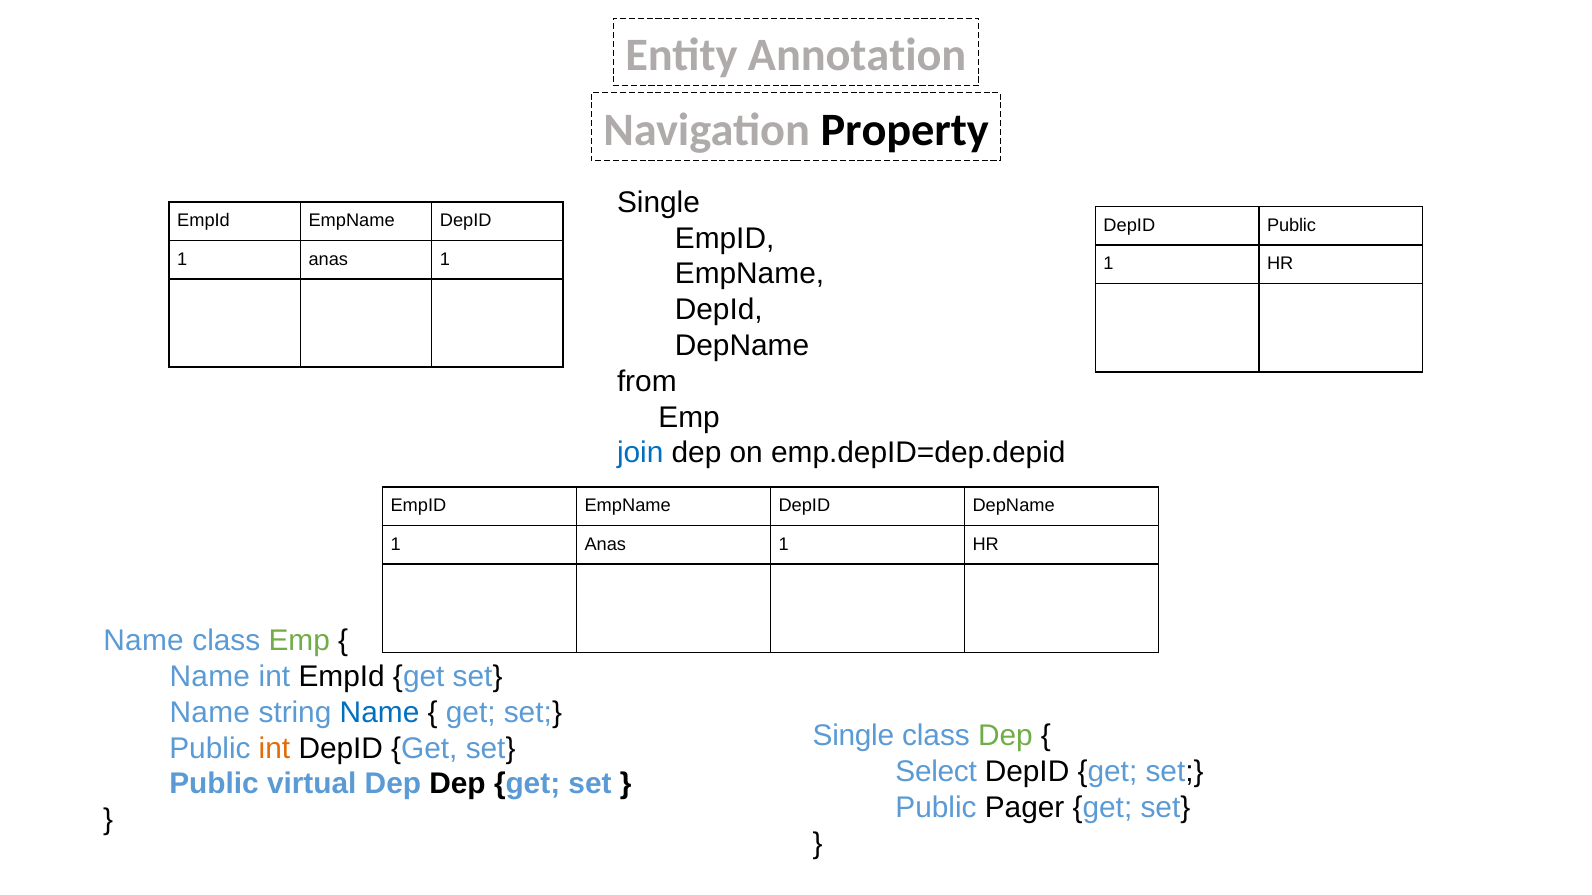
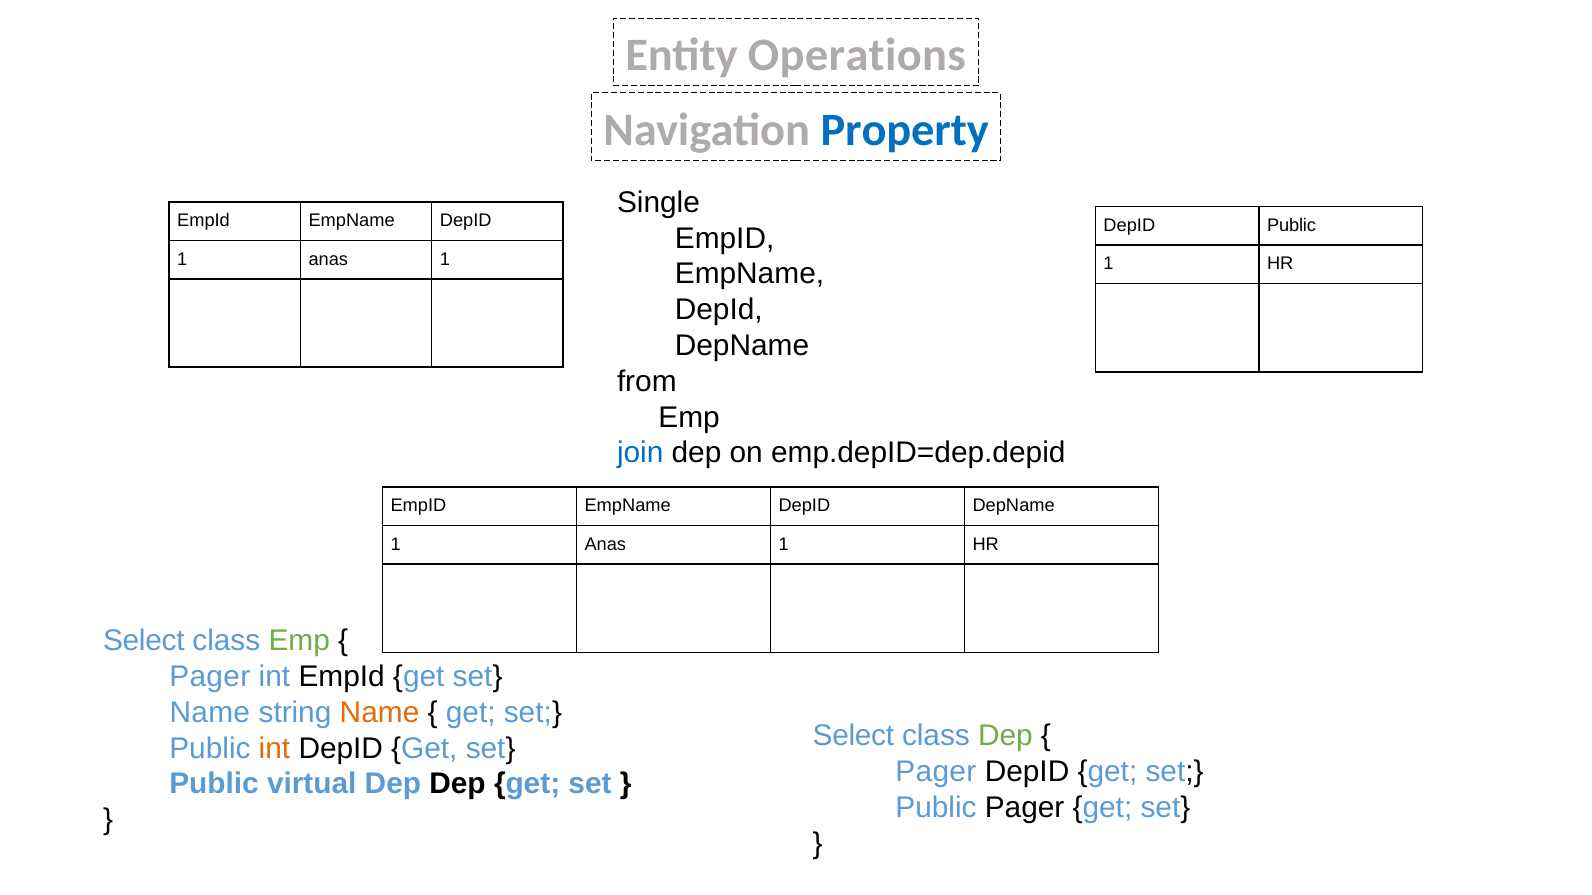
Annotation: Annotation -> Operations (857, 55)
Property colour: black -> blue (905, 130)
Name: Name -> Select (144, 641)
Name: Name -> Pager (210, 677)
Name colour: blue -> orange (380, 713)
Single: Single -> Select (853, 736)
Select: Select -> Pager (936, 772)
